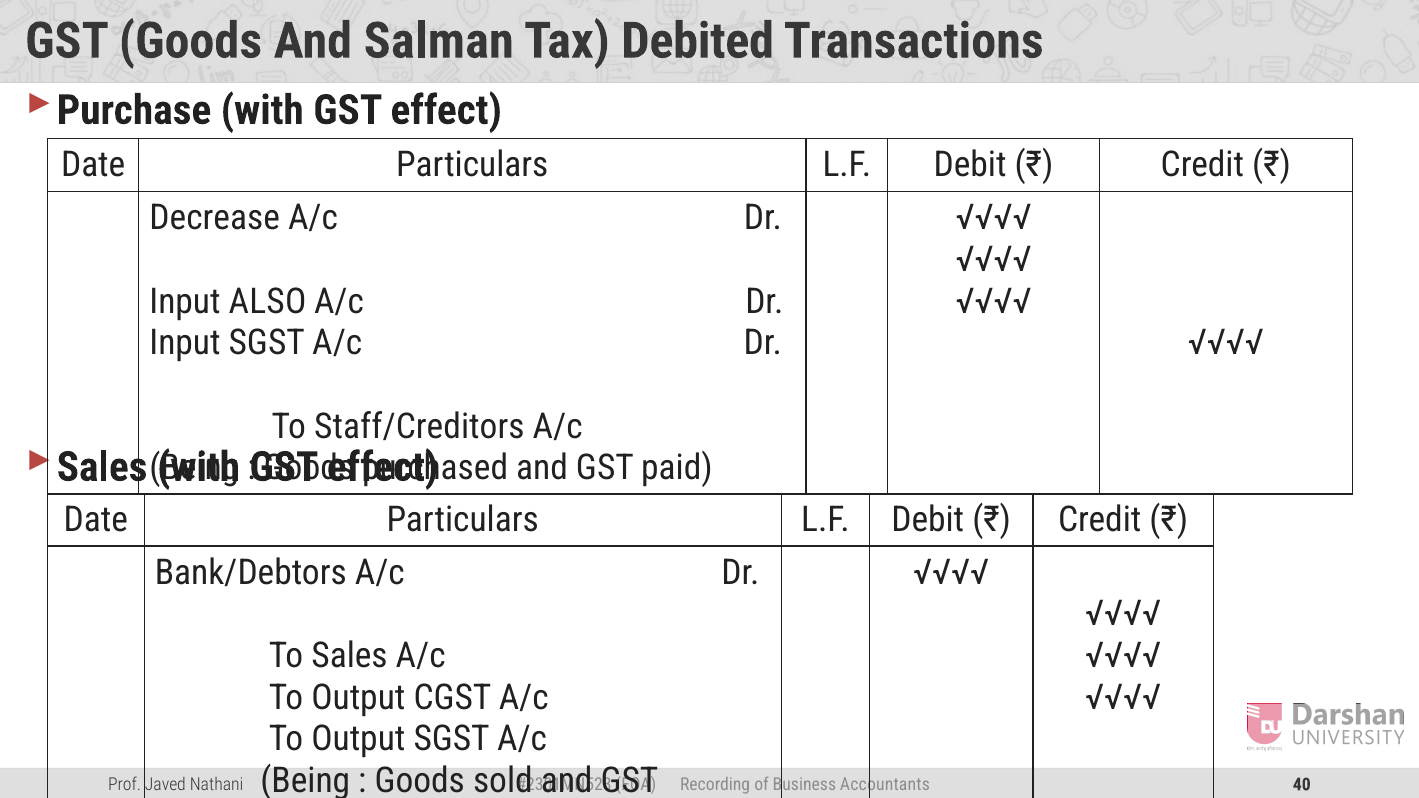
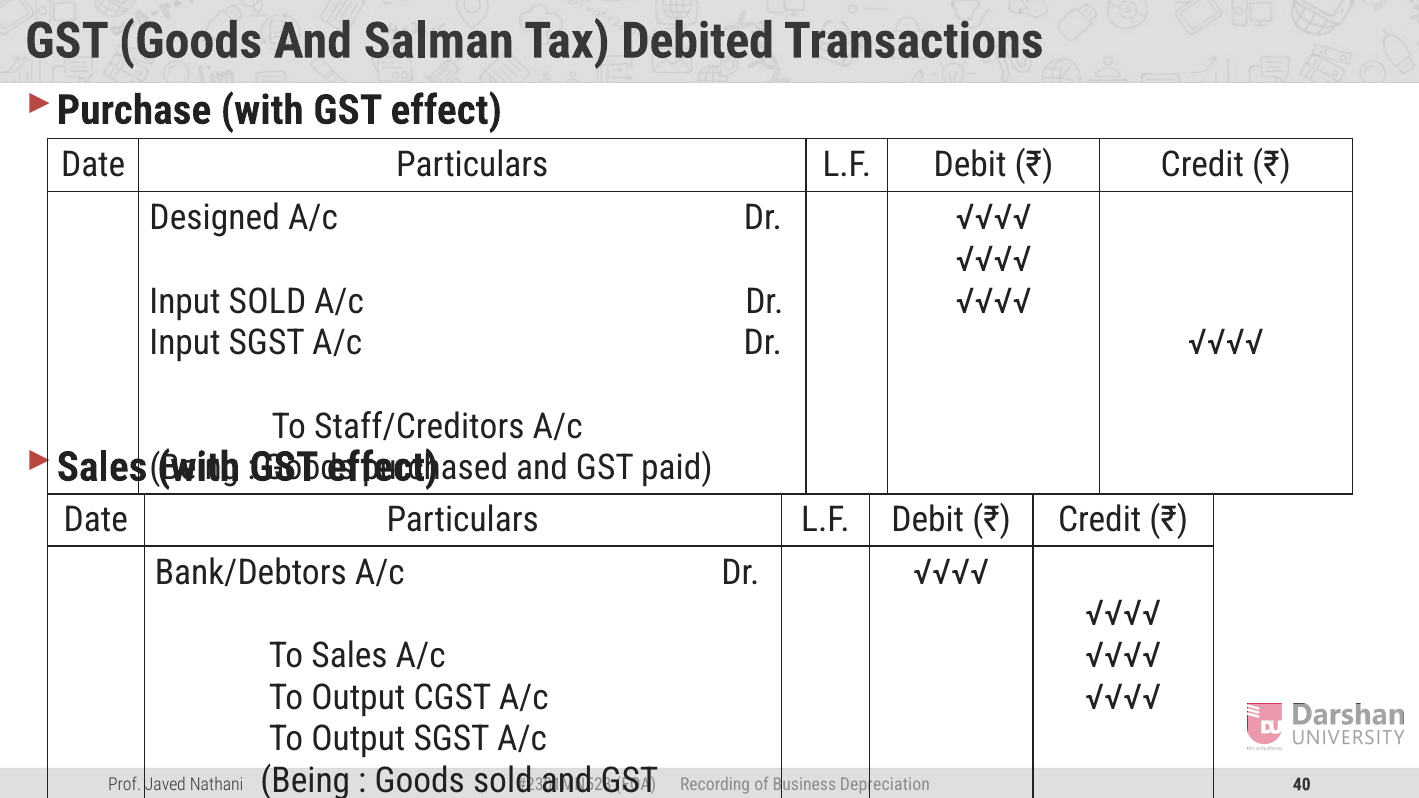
Decrease: Decrease -> Designed (215, 218)
Input ALSO: ALSO -> SOLD (268, 302)
Accountants: Accountants -> Depreciation (885, 785)
